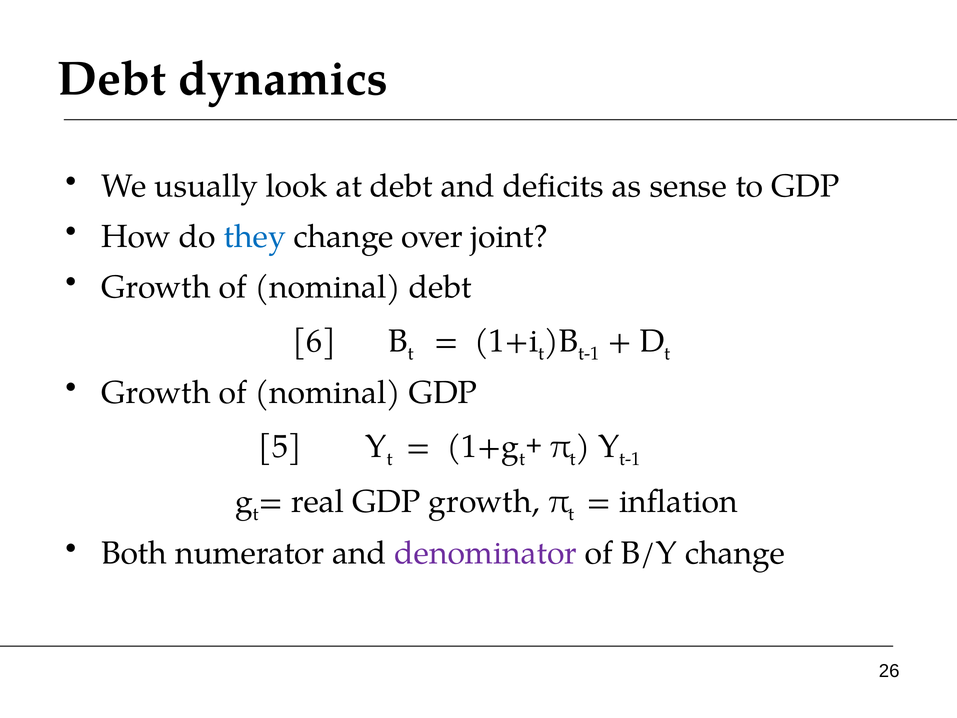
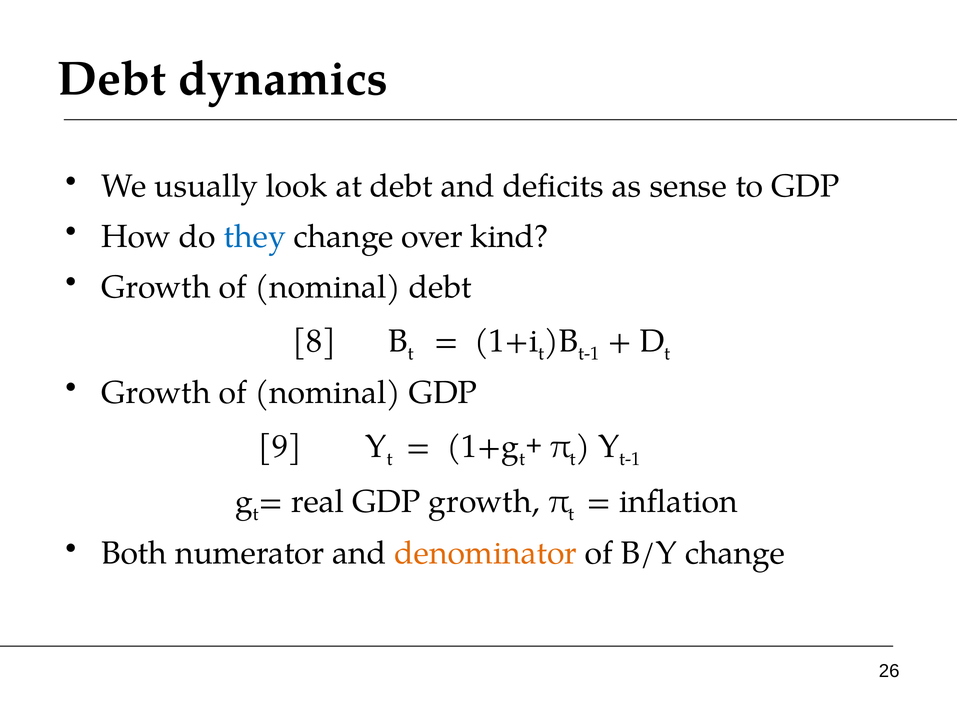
joint: joint -> kind (509, 237)
6: 6 -> 8 (314, 341)
5: 5 -> 9 (280, 447)
denominator colour: purple -> orange (486, 553)
